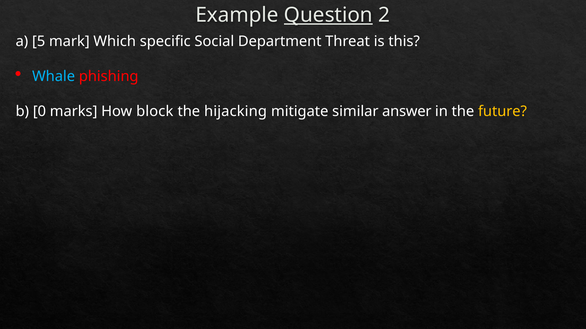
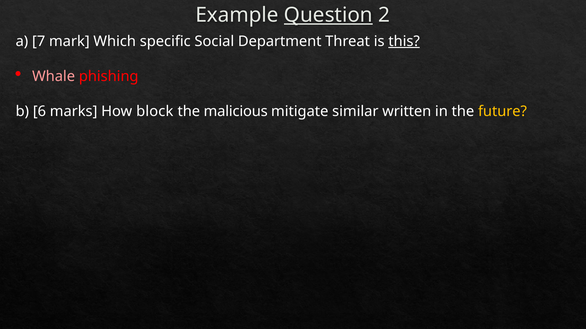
5: 5 -> 7 (39, 41)
this underline: none -> present (404, 41)
Whale colour: light blue -> pink (54, 76)
0: 0 -> 6 (39, 112)
hijacking: hijacking -> malicious (236, 112)
answer: answer -> written (407, 112)
